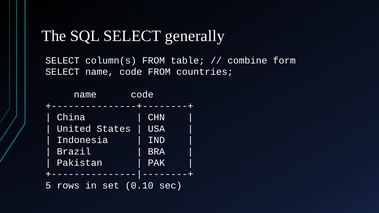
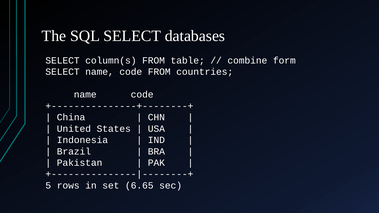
generally: generally -> databases (195, 36)
0.10: 0.10 -> 6.65 (139, 186)
